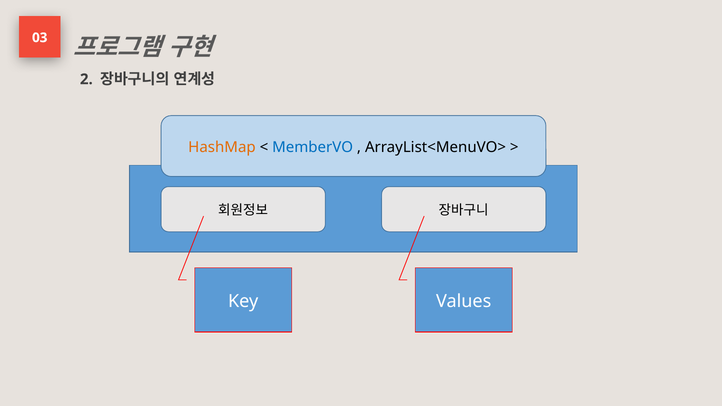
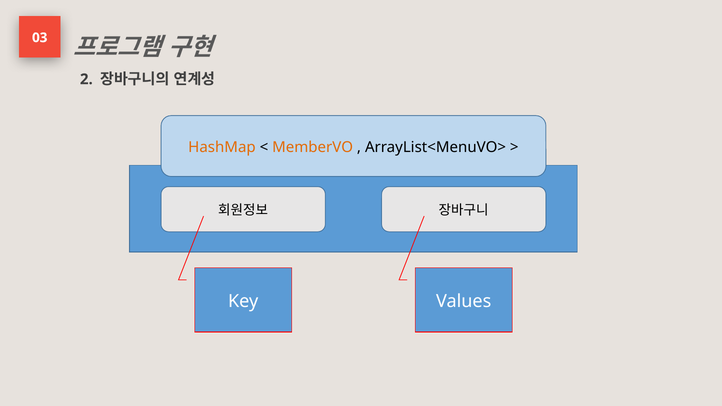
MemberVO colour: blue -> orange (313, 147)
